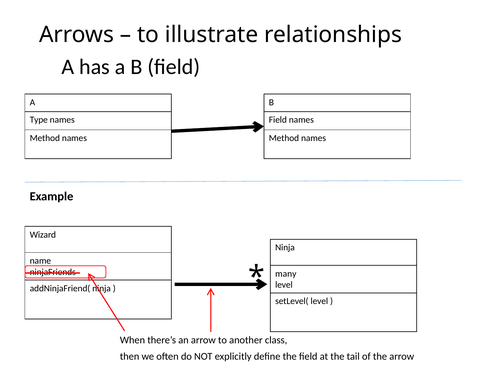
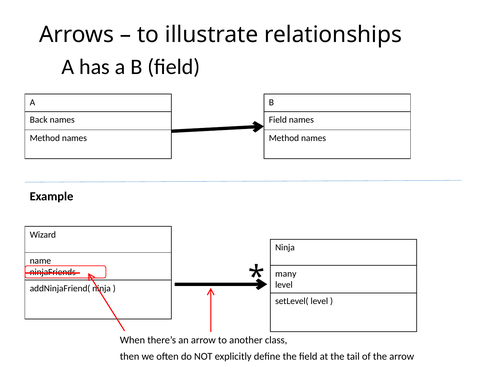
Type: Type -> Back (39, 120)
